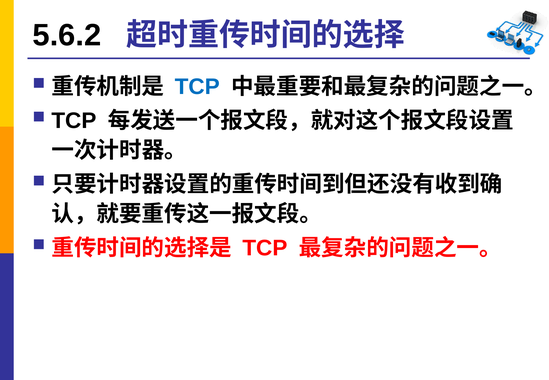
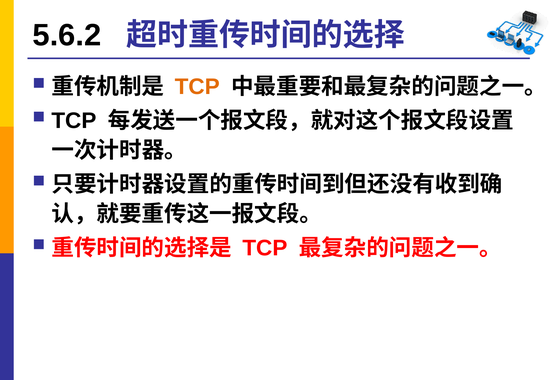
TCP colour: blue -> orange (197, 87)
